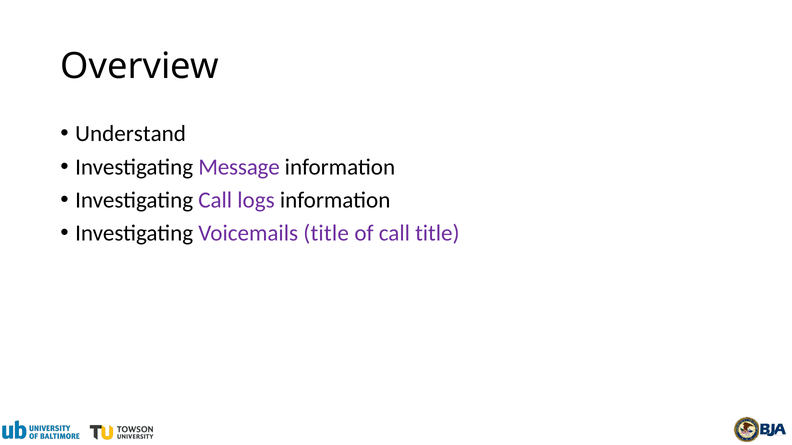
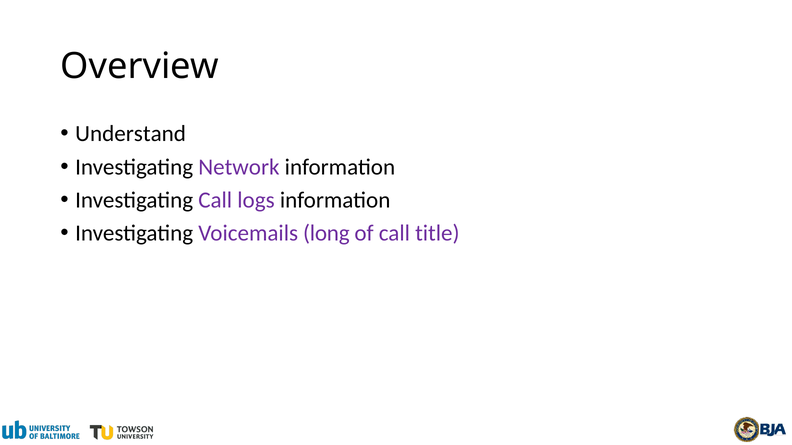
Message: Message -> Network (239, 167)
Voicemails title: title -> long (326, 234)
